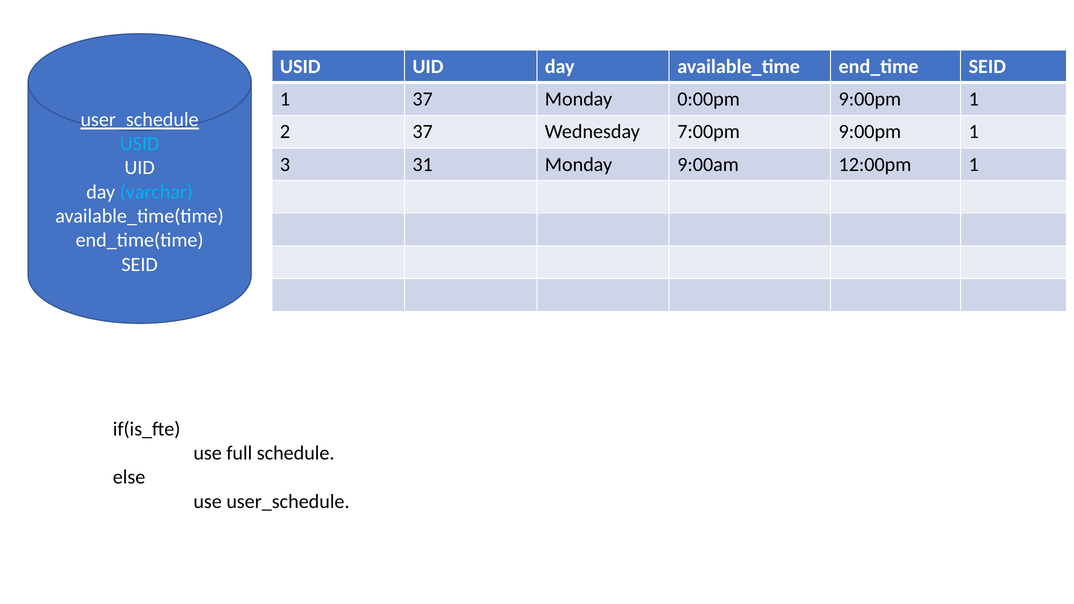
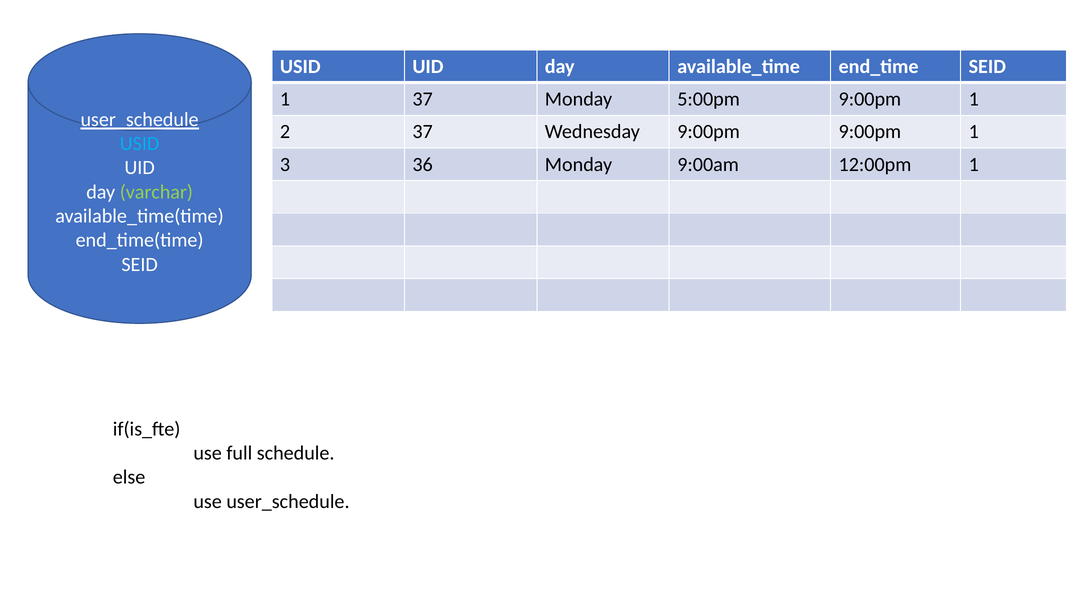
0:00pm: 0:00pm -> 5:00pm (709, 99)
Wednesday 7:00pm: 7:00pm -> 9:00pm (709, 132)
31: 31 -> 36 (423, 165)
varchar colour: light blue -> light green (156, 192)
